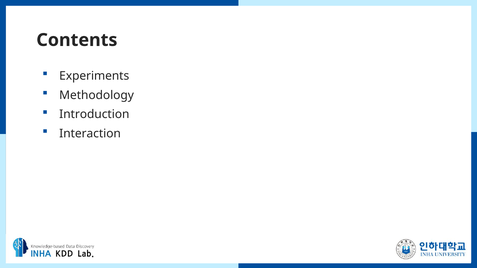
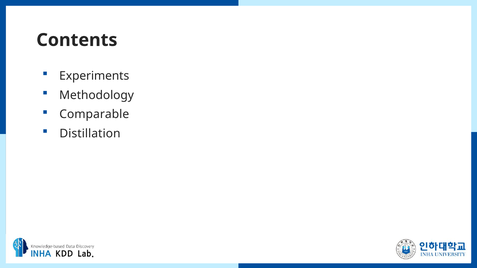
Introduction: Introduction -> Comparable (94, 114)
Interaction: Interaction -> Distillation (90, 134)
